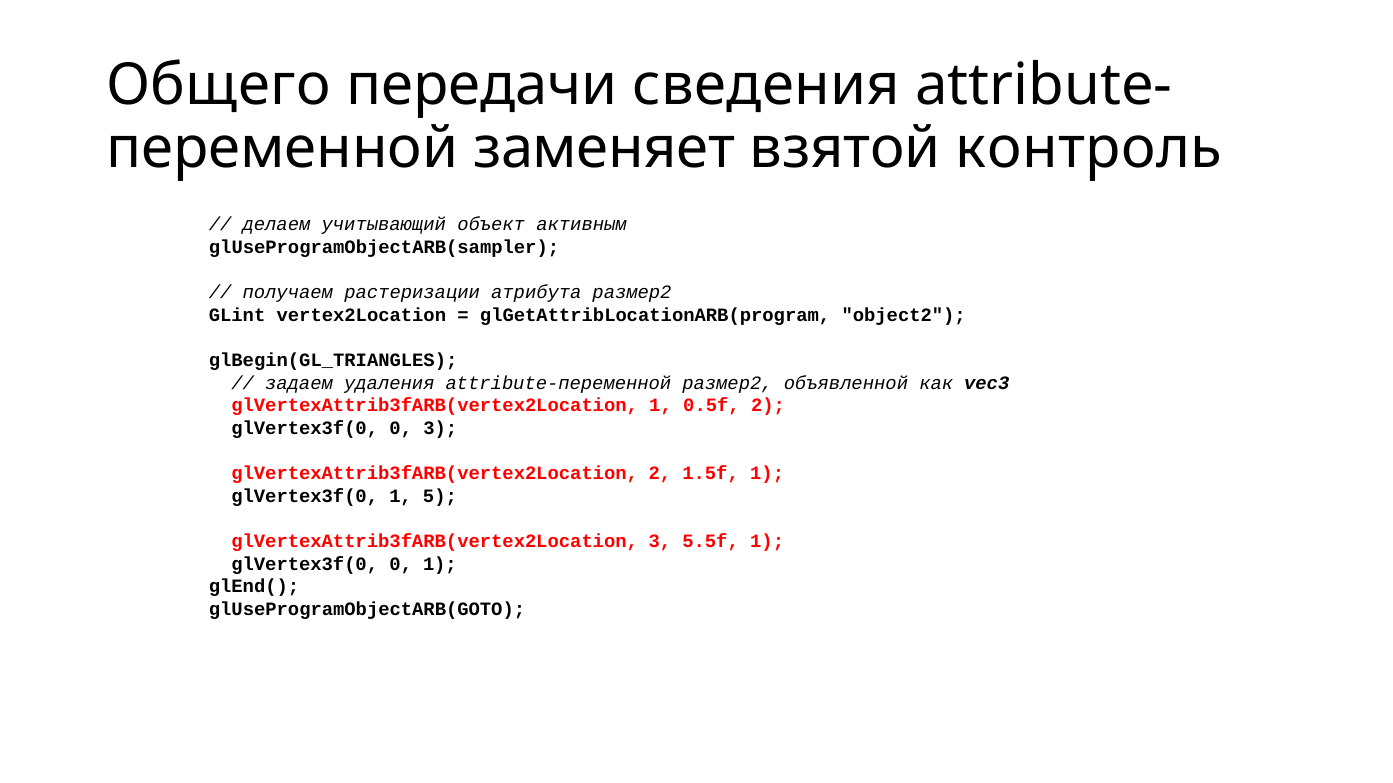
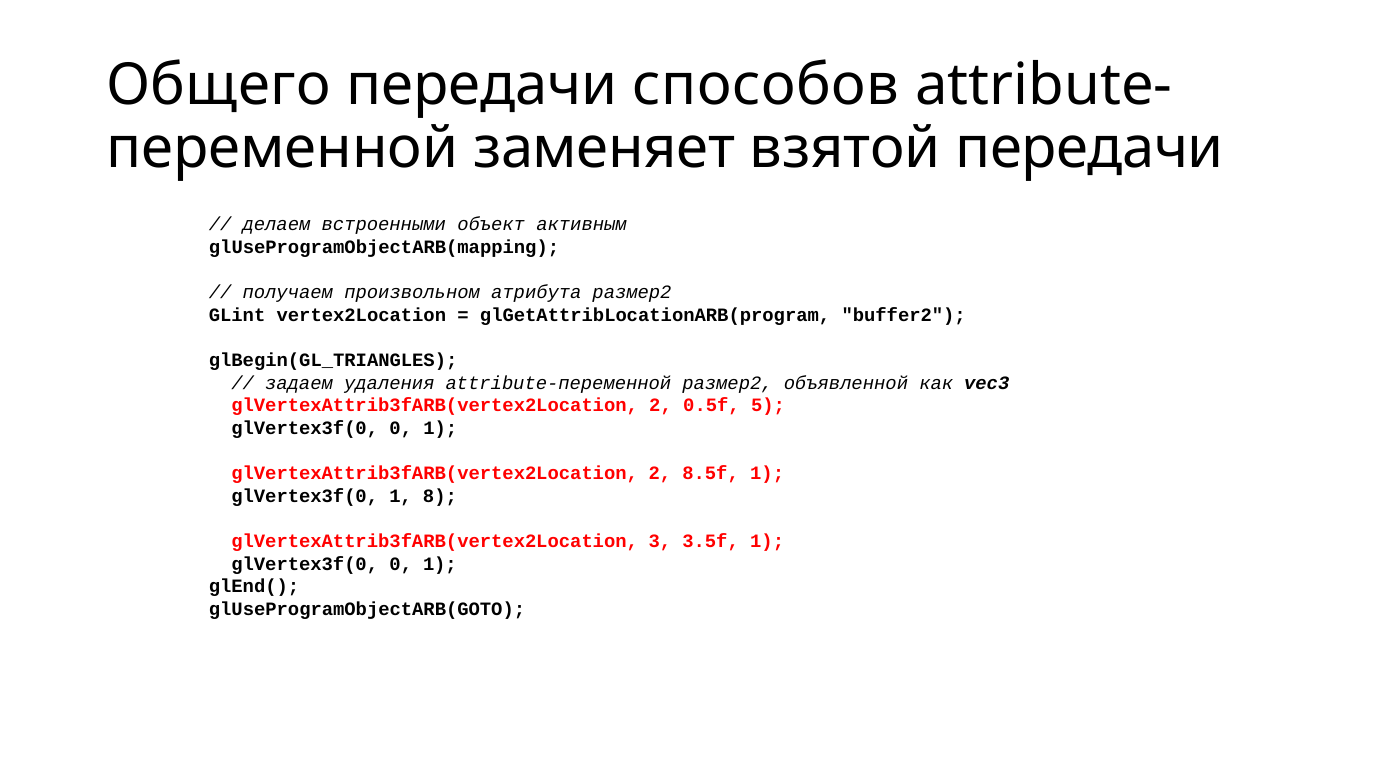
сведения: сведения -> способов (766, 86)
взятой контроль: контроль -> передачи (1090, 148)
учитывающий: учитывающий -> встроенными (384, 225)
glUseProgramObjectARB(sampler: glUseProgramObjectARB(sampler -> glUseProgramObjectARB(mapping (384, 247)
растеризации: растеризации -> произвольном (412, 293)
object2: object2 -> buffer2 (904, 315)
1: 1 -> 2 (661, 406)
0.5f 2: 2 -> 5 (768, 406)
3: 3 -> 1 (440, 428)
1.5f: 1.5f -> 8.5f (711, 474)
5: 5 -> 8 (440, 496)
5.5f: 5.5f -> 3.5f (711, 542)
